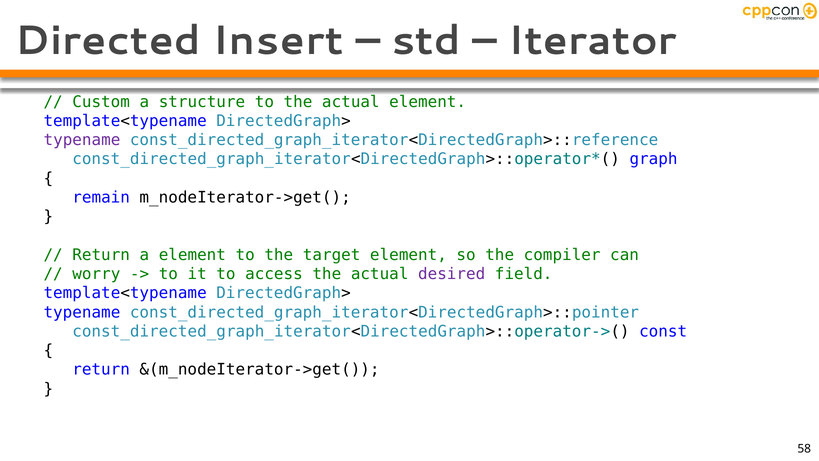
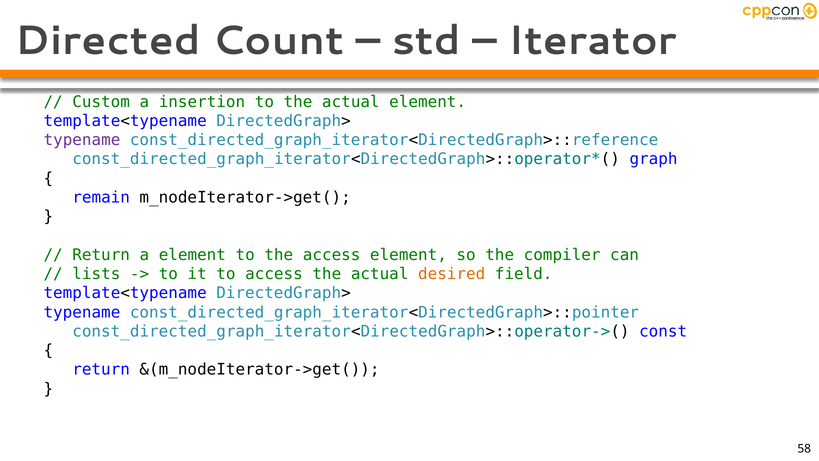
Insert: Insert -> Count (278, 41)
structure: structure -> insertion (202, 102)
the target: target -> access (332, 255)
worry: worry -> lists (96, 274)
desired colour: purple -> orange (452, 274)
